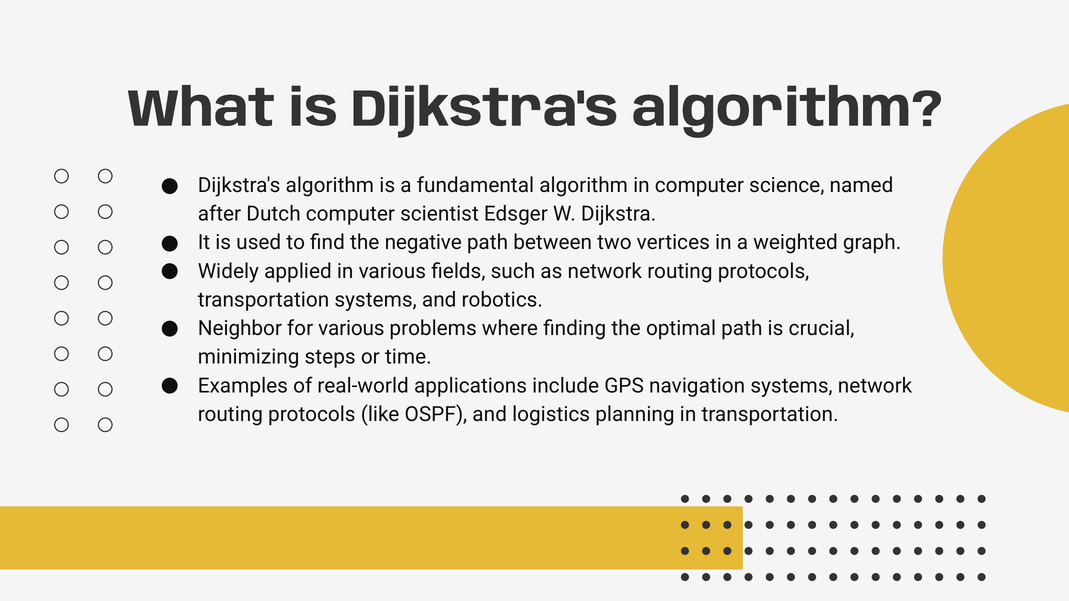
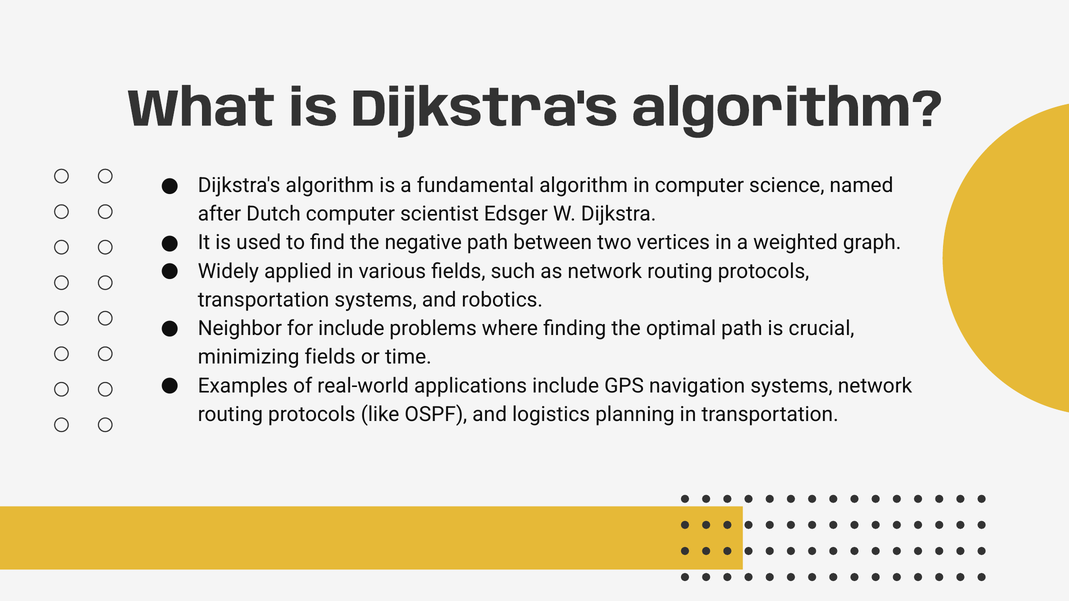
for various: various -> include (351, 329)
minimizing steps: steps -> fields (330, 357)
